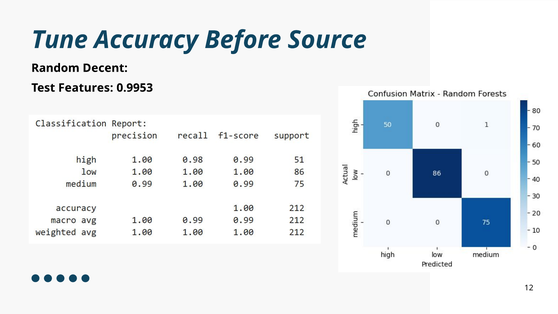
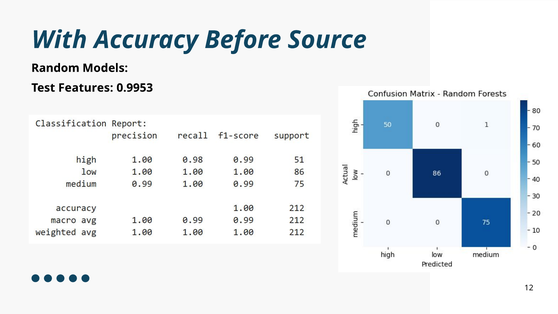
Tune: Tune -> With (59, 40)
Decent: Decent -> Models (105, 68)
